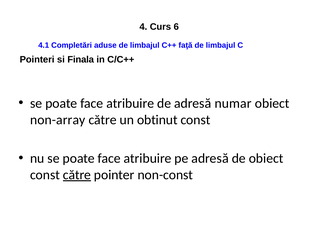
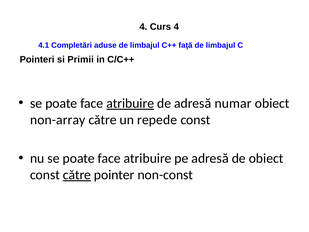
Curs 6: 6 -> 4 (176, 27)
Finala: Finala -> Primii (81, 60)
atribuire underline: none -> present (130, 103)
obtinut: obtinut -> repede (157, 120)
